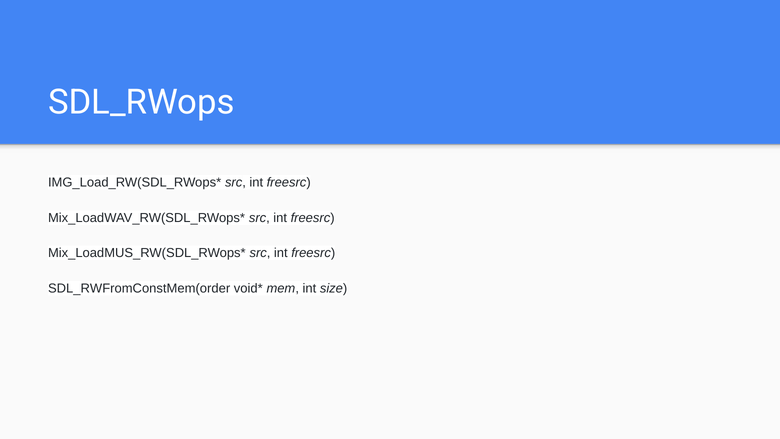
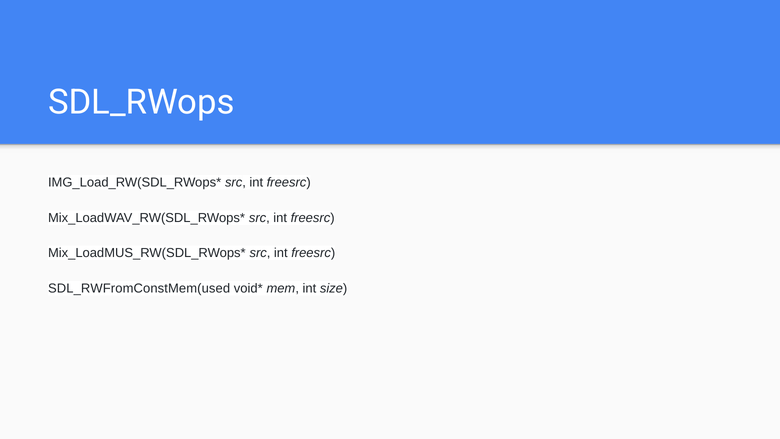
SDL_RWFromConstMem(order: SDL_RWFromConstMem(order -> SDL_RWFromConstMem(used (139, 288)
